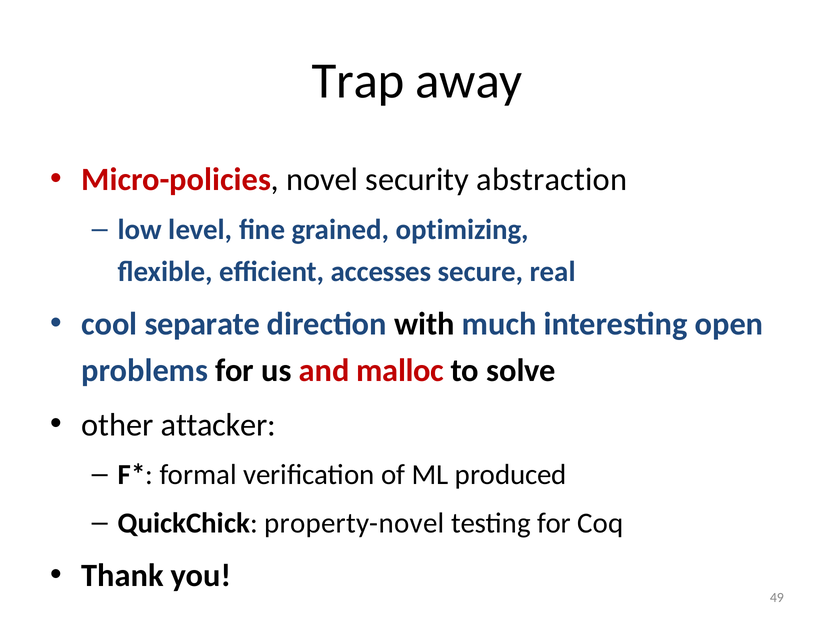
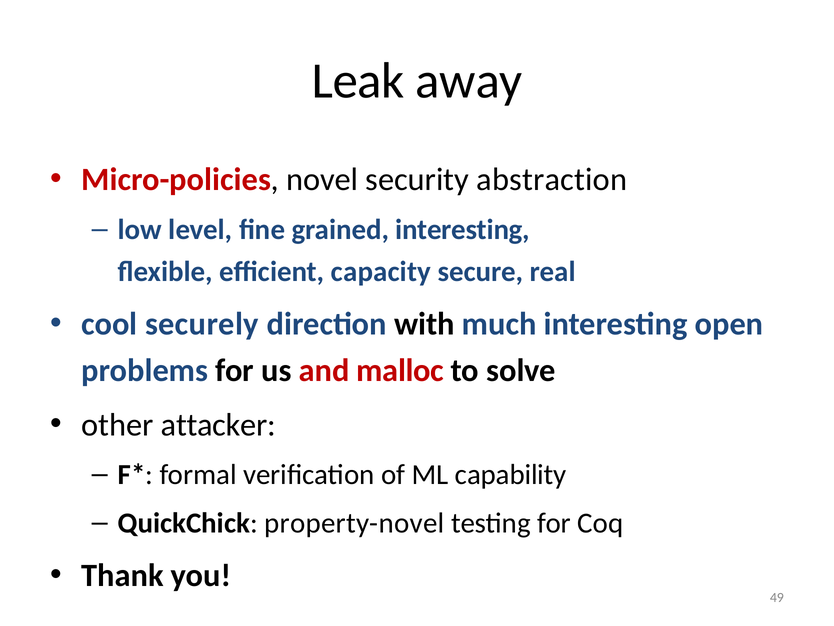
Trap: Trap -> Leak (358, 81)
grained optimizing: optimizing -> interesting (463, 230)
accesses: accesses -> capacity (381, 271)
separate: separate -> securely (202, 324)
produced: produced -> capability (511, 475)
